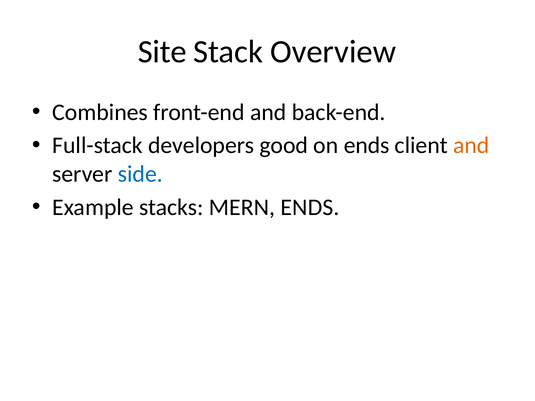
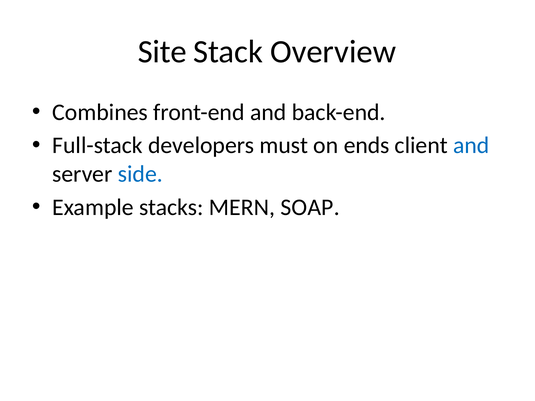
good: good -> must (284, 146)
and colour: orange -> blue (471, 146)
MERN ENDS: ENDS -> SOAP (310, 207)
